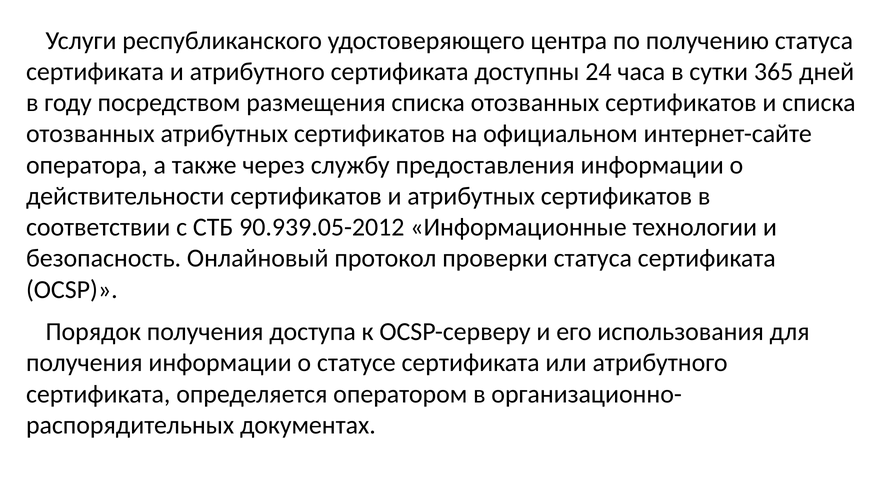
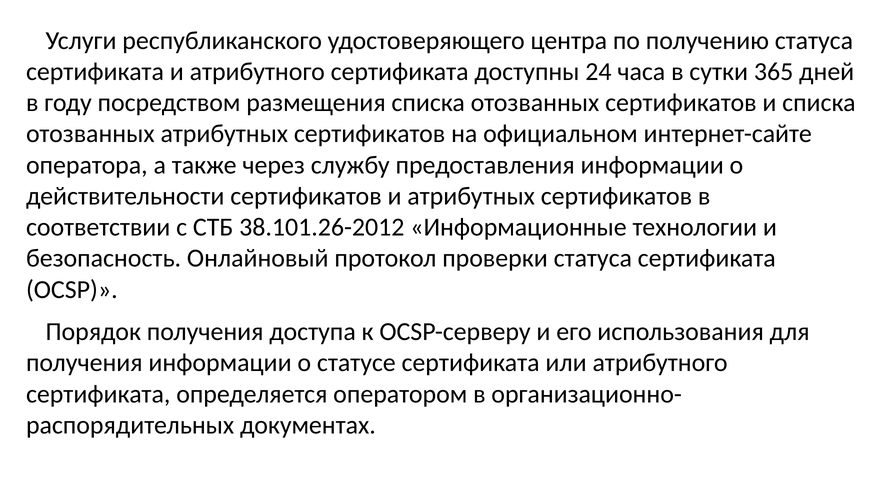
90.939.05-2012: 90.939.05-2012 -> 38.101.26-2012 (322, 227)
